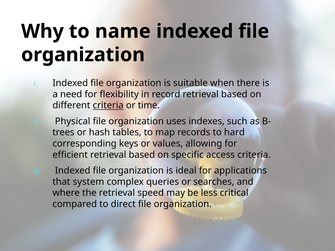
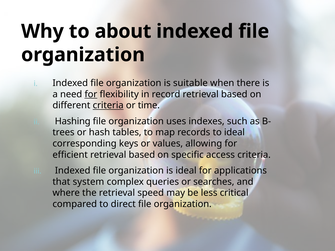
name: name -> about (123, 31)
for underline: none -> present (91, 94)
Physical: Physical -> Hashing (73, 121)
to hard: hard -> ideal (234, 133)
